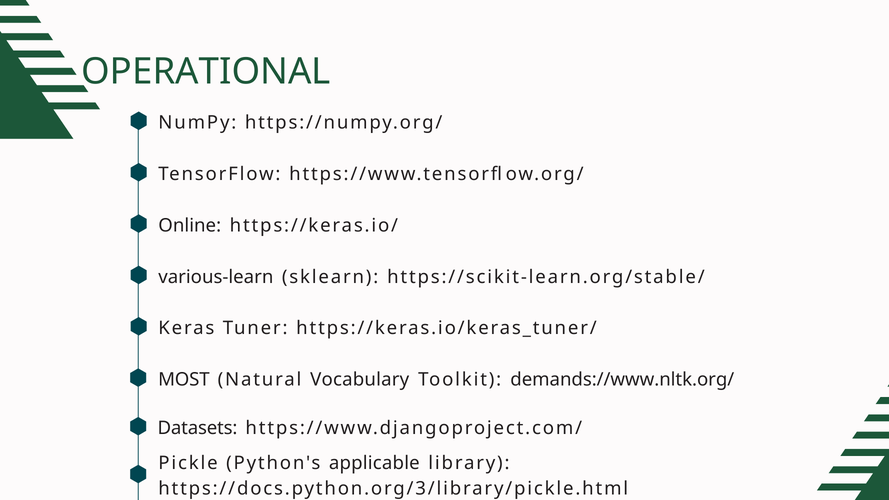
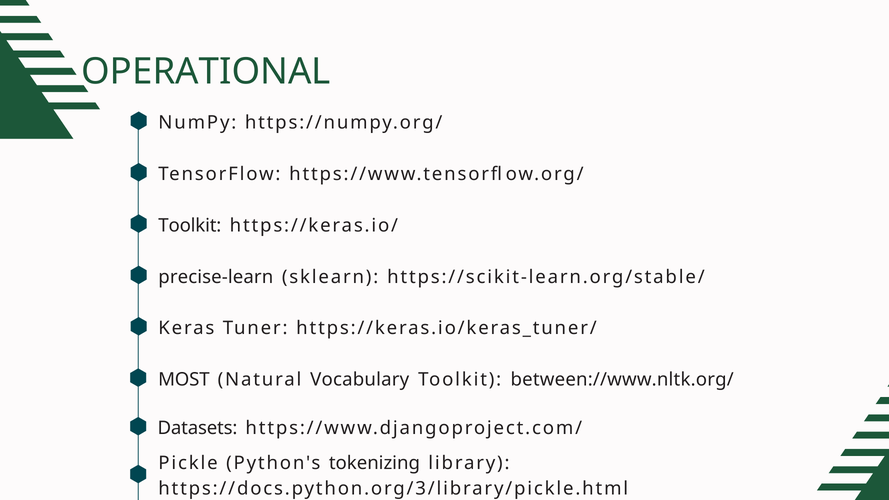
Online: Online -> Toolkit (190, 226)
various-learn: various-learn -> precise-learn (216, 277)
demands://www.nltk.org/: demands://www.nltk.org/ -> between://www.nltk.org/ (622, 380)
applicable: applicable -> tokenizing (374, 463)
